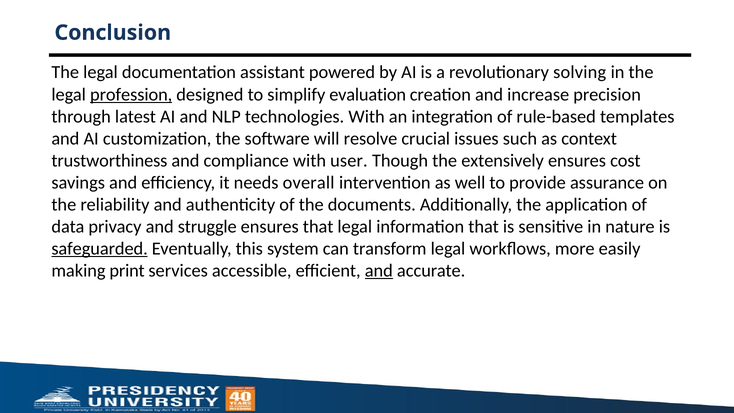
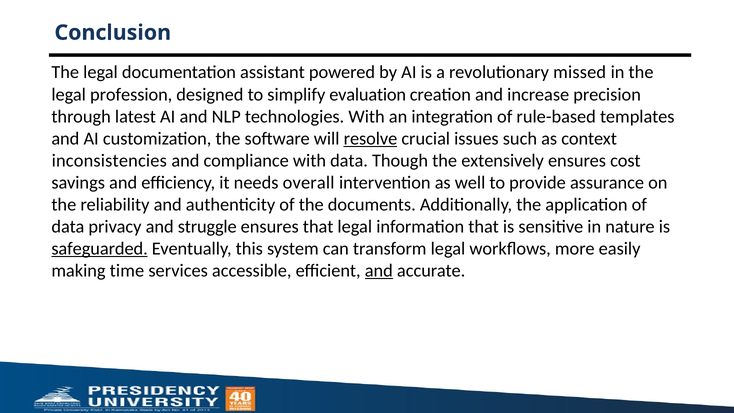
solving: solving -> missed (580, 72)
profession underline: present -> none (131, 94)
resolve underline: none -> present (370, 138)
trustworthiness: trustworthiness -> inconsistencies (109, 160)
with user: user -> data (349, 160)
print: print -> time (127, 271)
